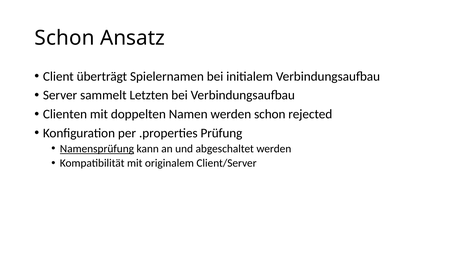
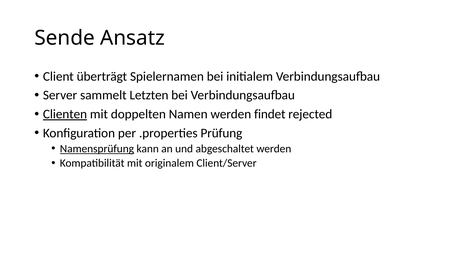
Schon: Schon -> Sende (65, 38)
Clienten underline: none -> present (65, 114)
werden schon: schon -> findet (270, 114)
